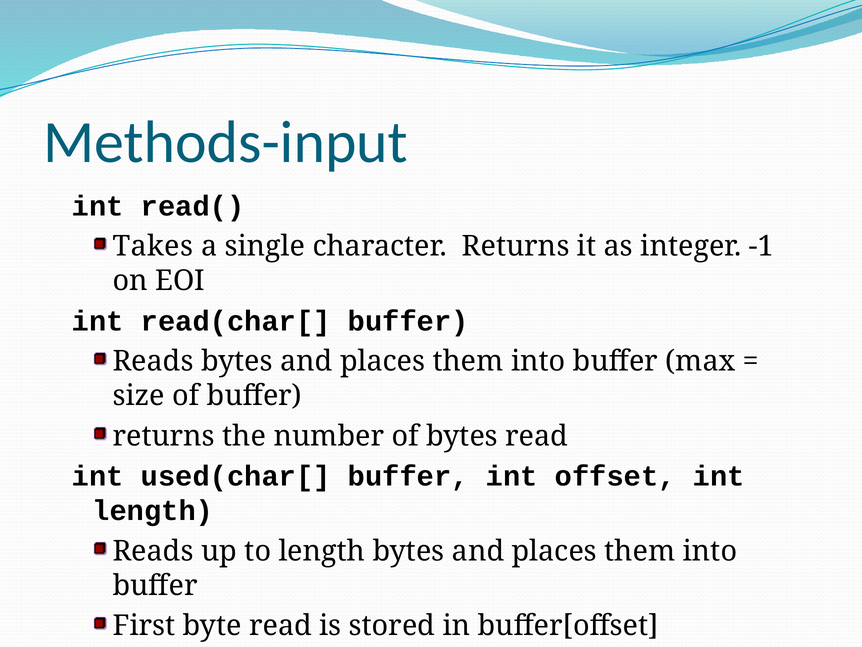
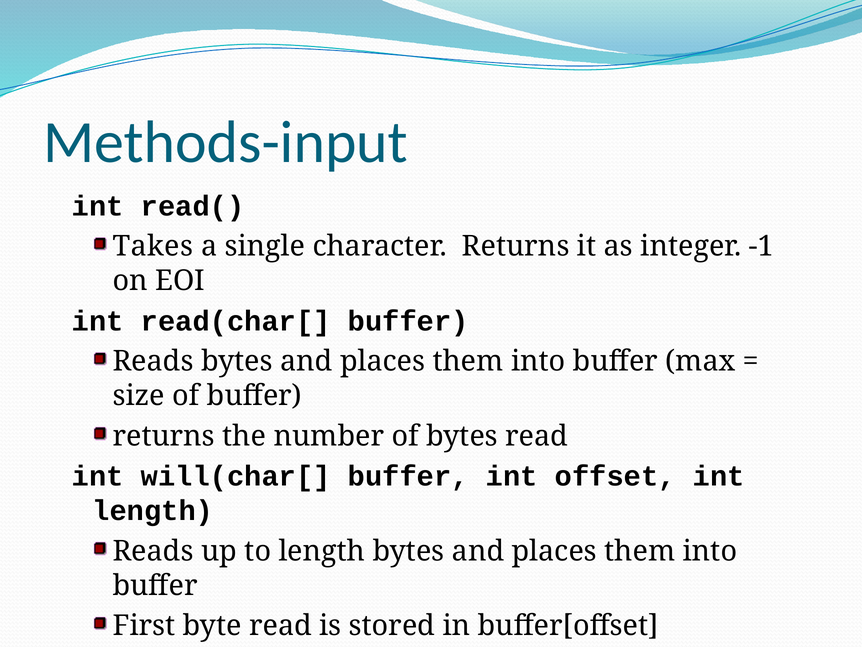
used(char[: used(char[ -> will(char[ (236, 476)
